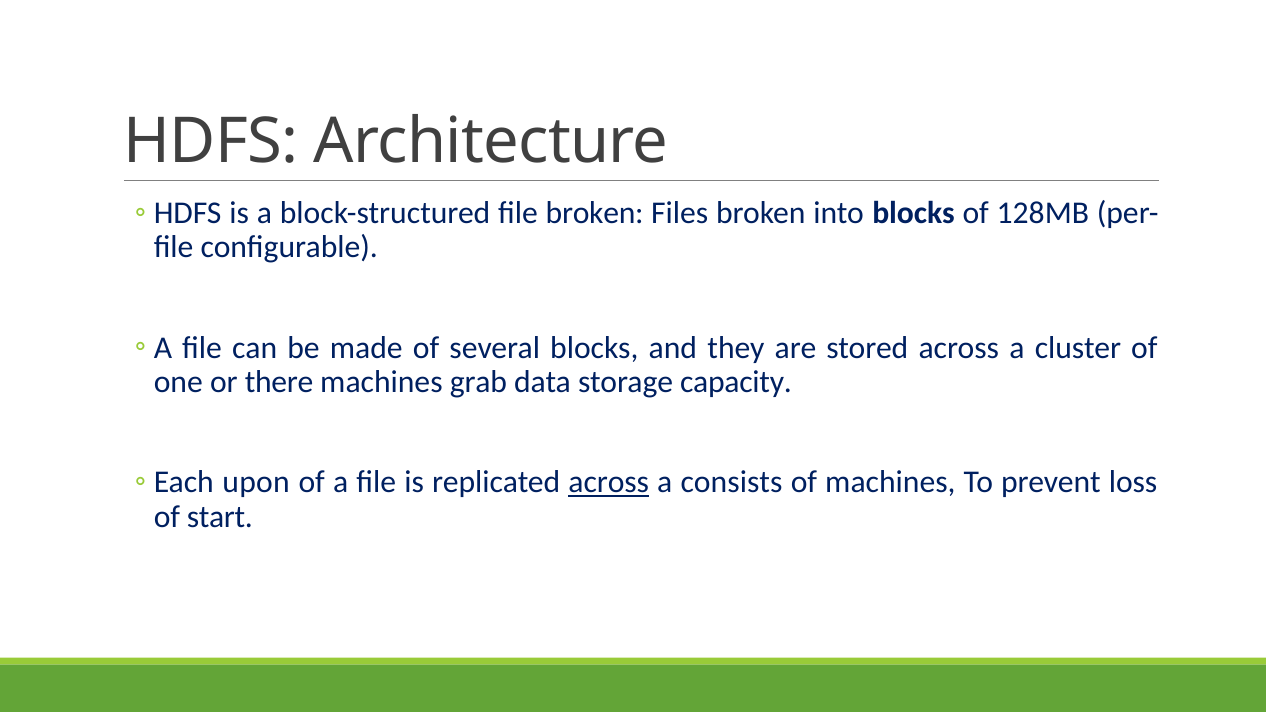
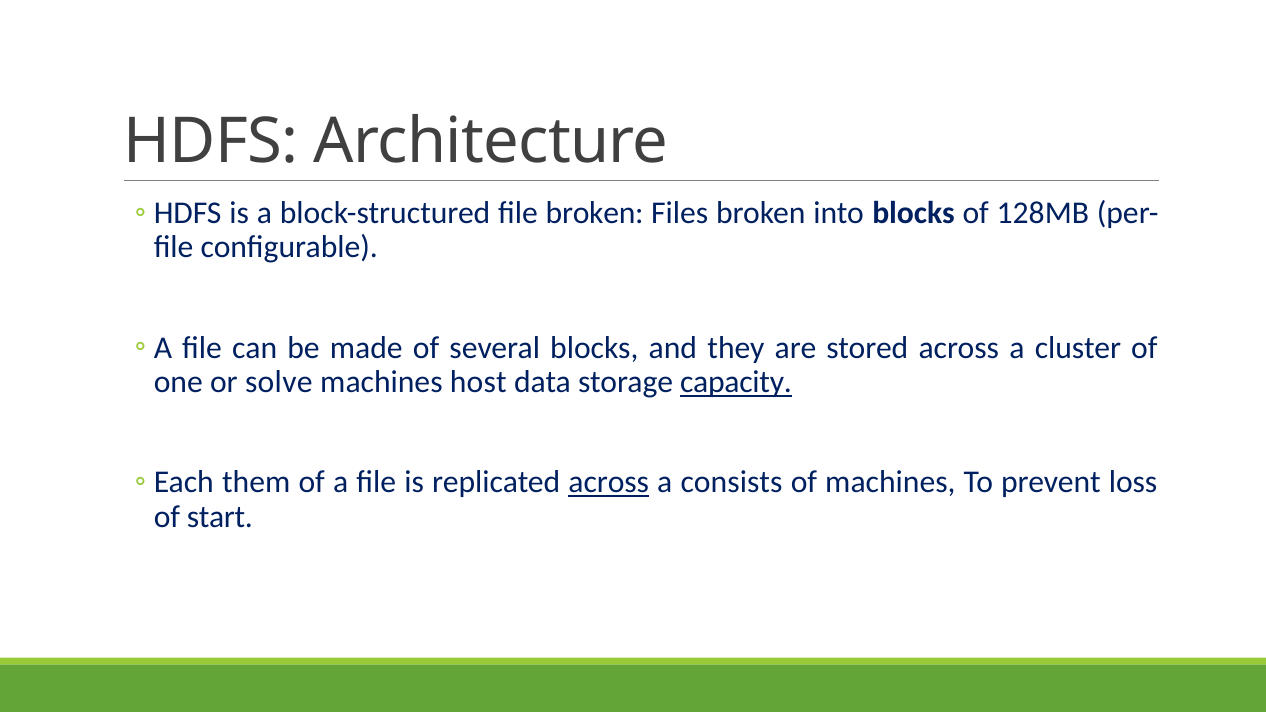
there: there -> solve (279, 382)
grab: grab -> host (478, 382)
capacity underline: none -> present (736, 382)
upon: upon -> them (256, 483)
